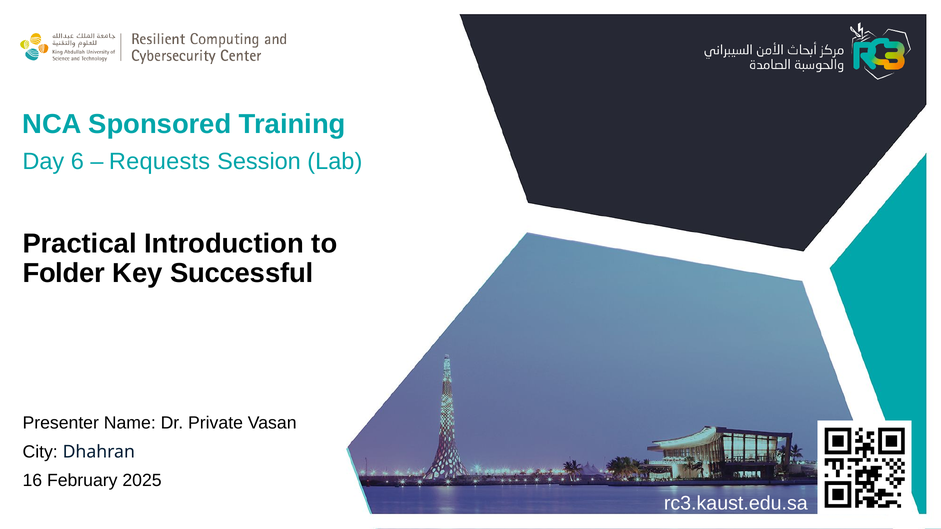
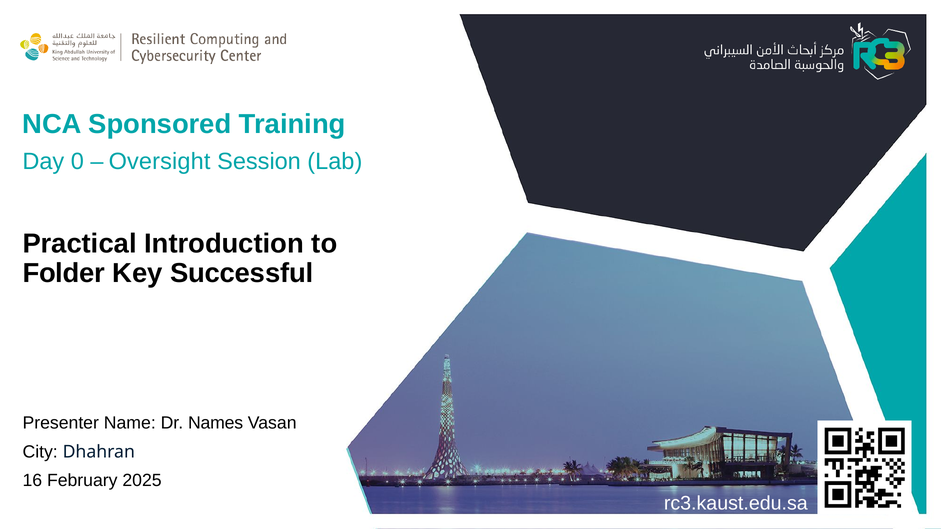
6: 6 -> 0 (77, 162)
Requests: Requests -> Oversight (160, 162)
Private: Private -> Names (216, 423)
